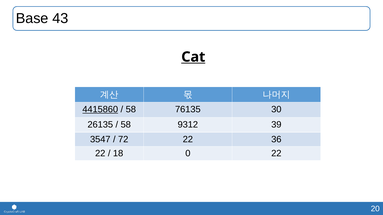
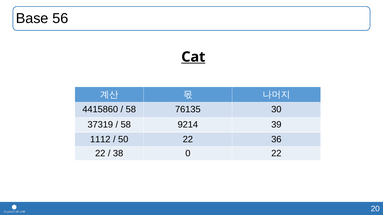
43: 43 -> 56 (60, 18)
4415860 underline: present -> none (100, 110)
26135: 26135 -> 37319 (100, 125)
9312: 9312 -> 9214 (188, 125)
3547: 3547 -> 1112 (100, 140)
72: 72 -> 50 (123, 140)
18: 18 -> 38 (118, 154)
